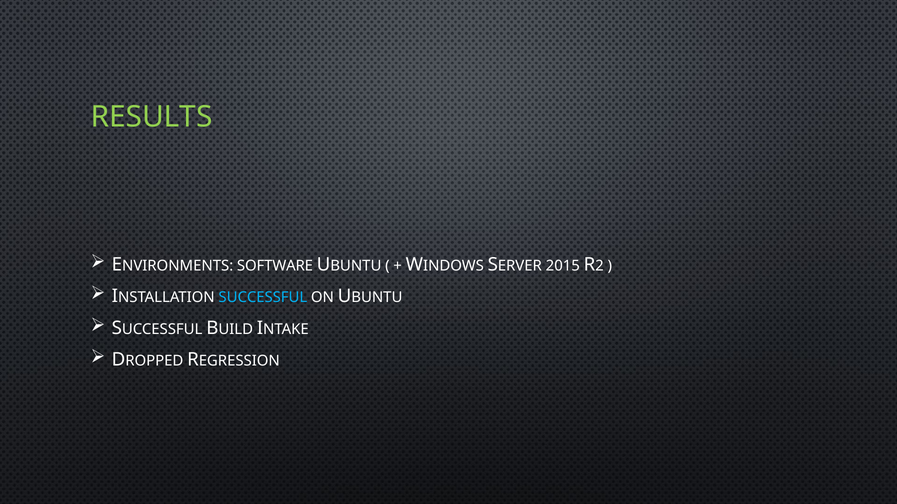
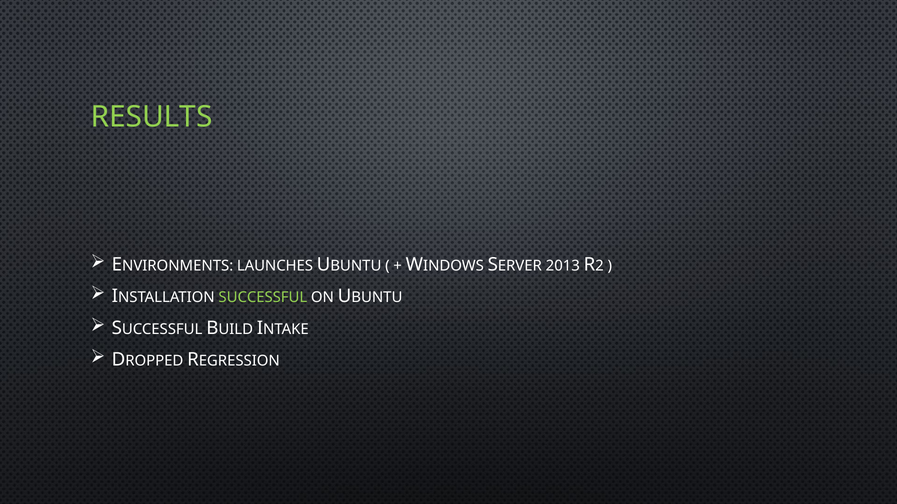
SOFTWARE: SOFTWARE -> LAUNCHES (275, 266)
2015: 2015 -> 2013 (563, 266)
SUCCESSFUL colour: light blue -> light green (263, 298)
